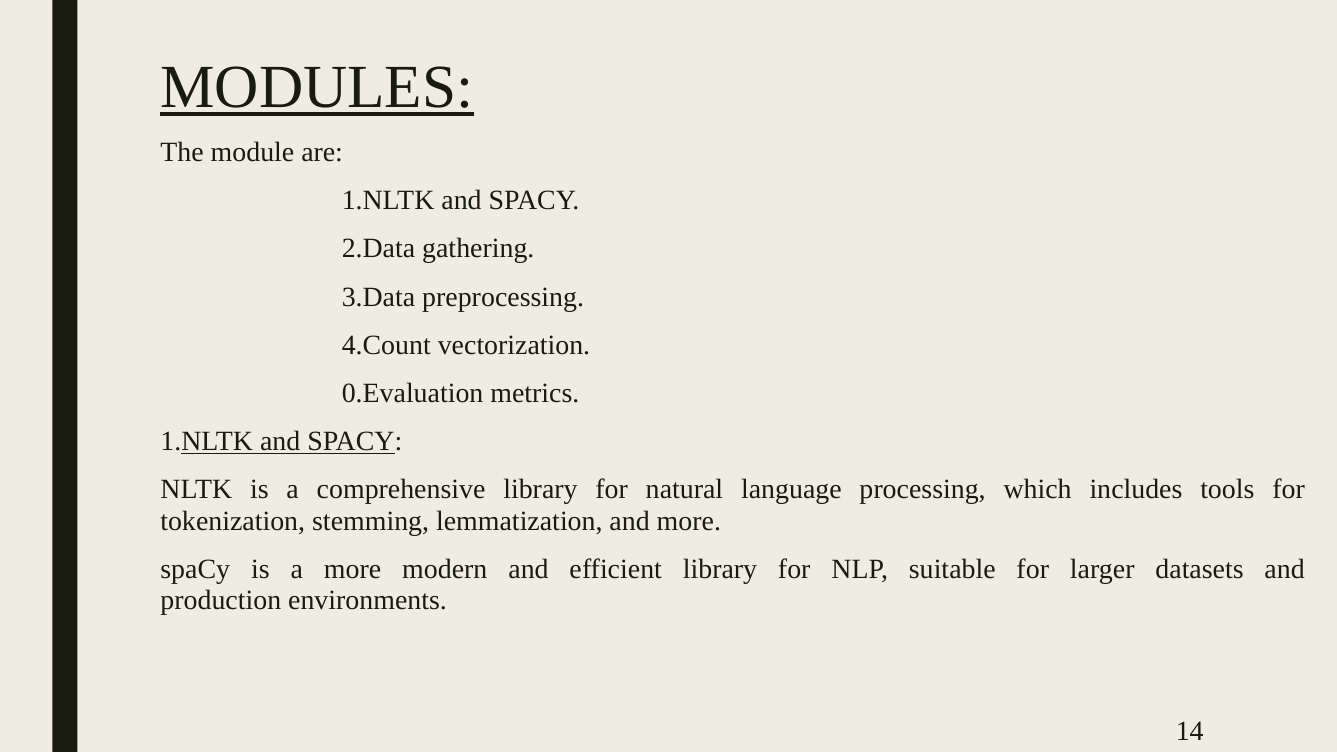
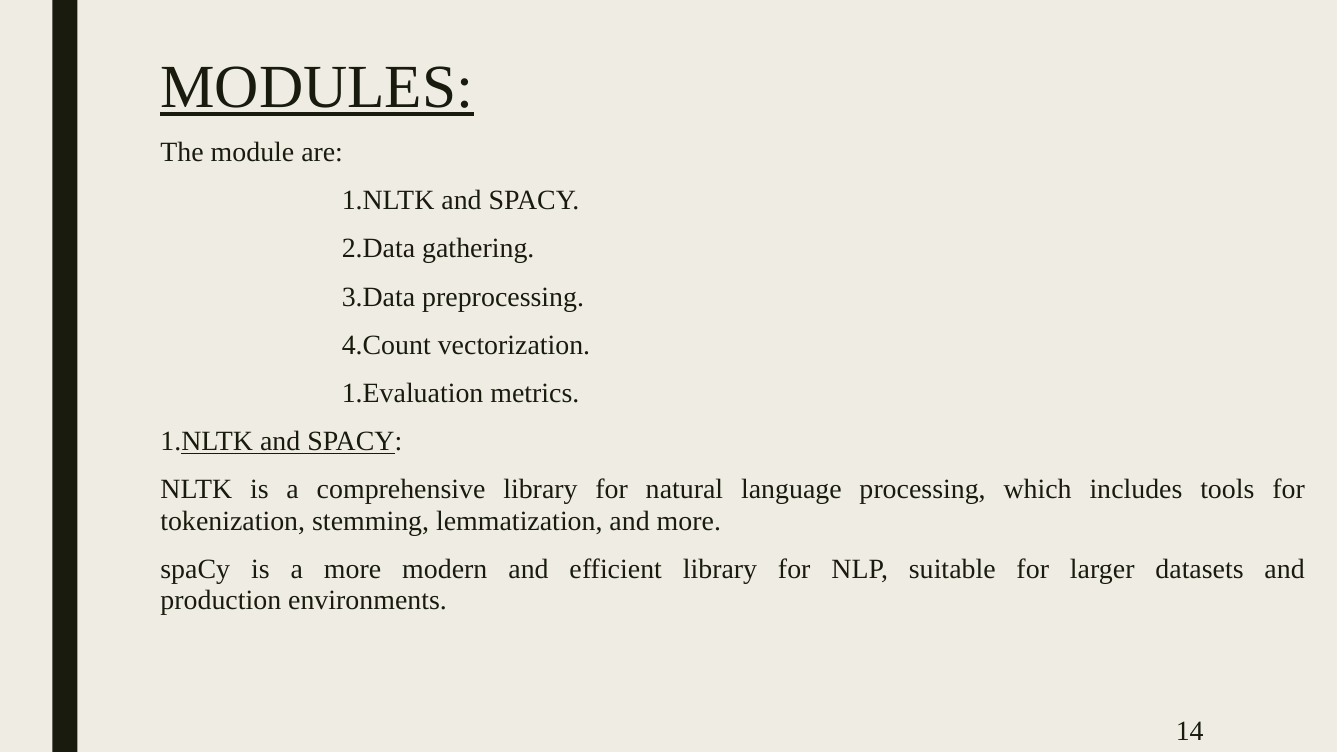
0.Evaluation: 0.Evaluation -> 1.Evaluation (413, 393)
